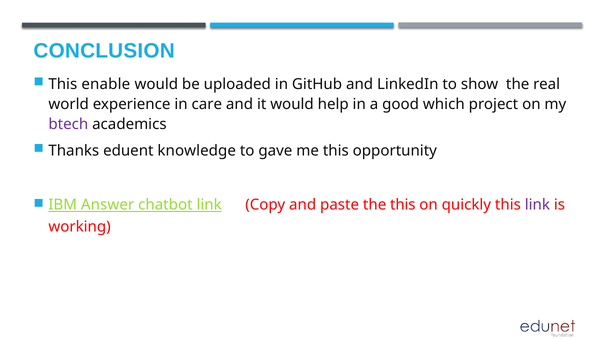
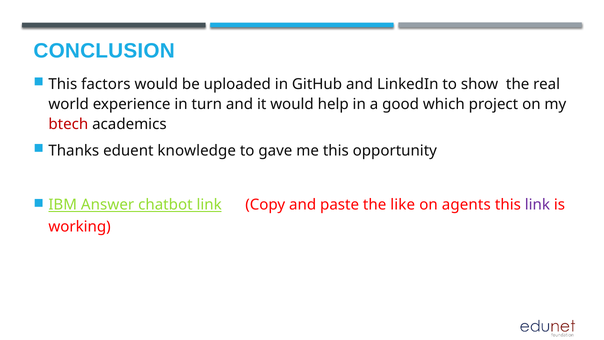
enable: enable -> factors (106, 84)
care: care -> turn (207, 104)
btech colour: purple -> red (68, 124)
the this: this -> like (403, 204)
quickly: quickly -> agents (466, 204)
